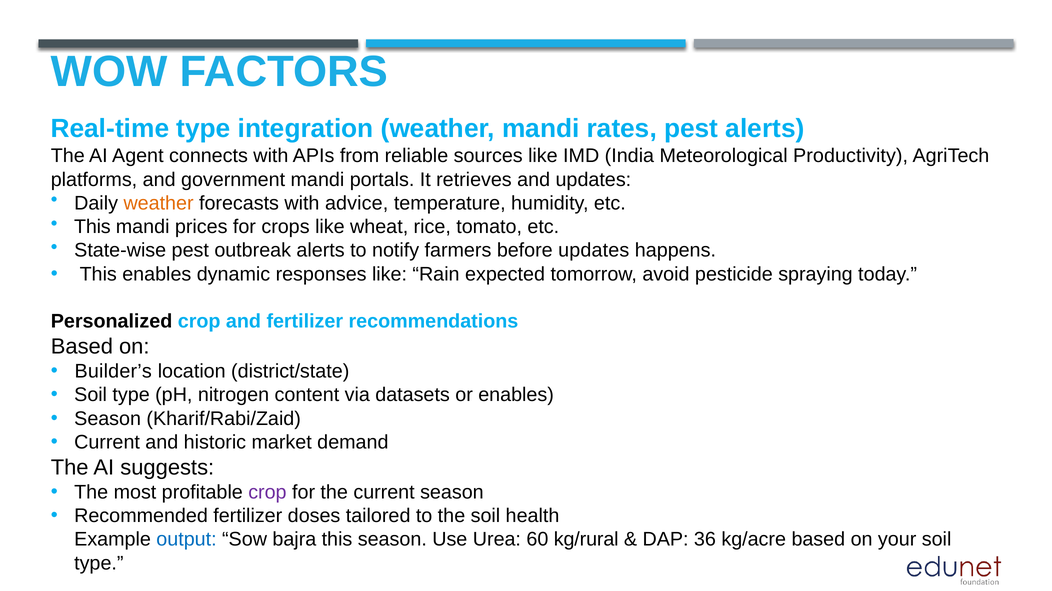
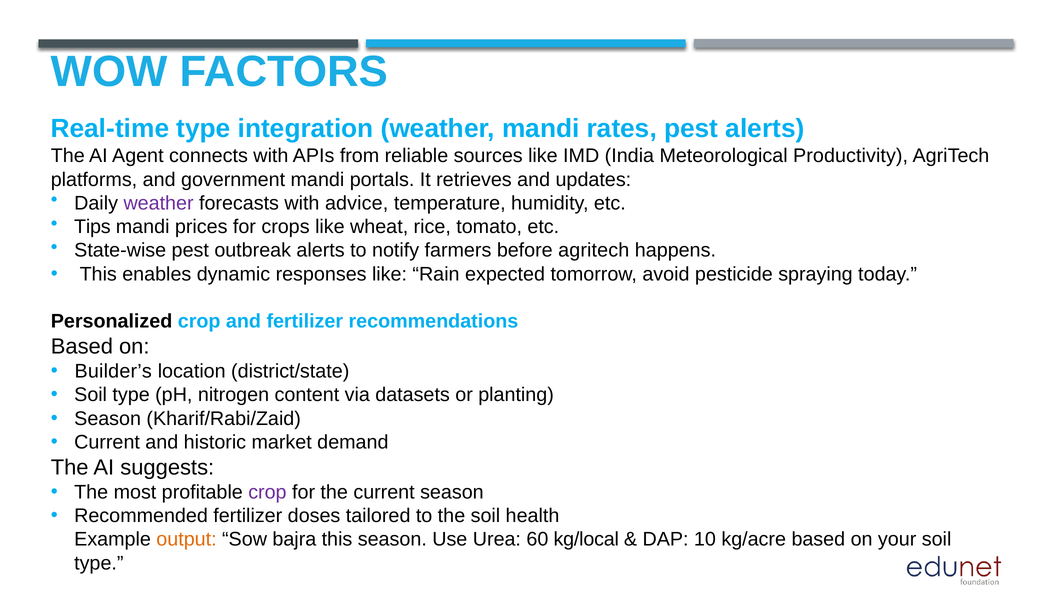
weather colour: orange -> purple (159, 203)
This: This -> Tips (92, 227)
before updates: updates -> agritech (594, 251)
or enables: enables -> planting (516, 395)
output colour: blue -> orange (186, 540)
kg/rural: kg/rural -> kg/local (586, 540)
36: 36 -> 10 (705, 540)
